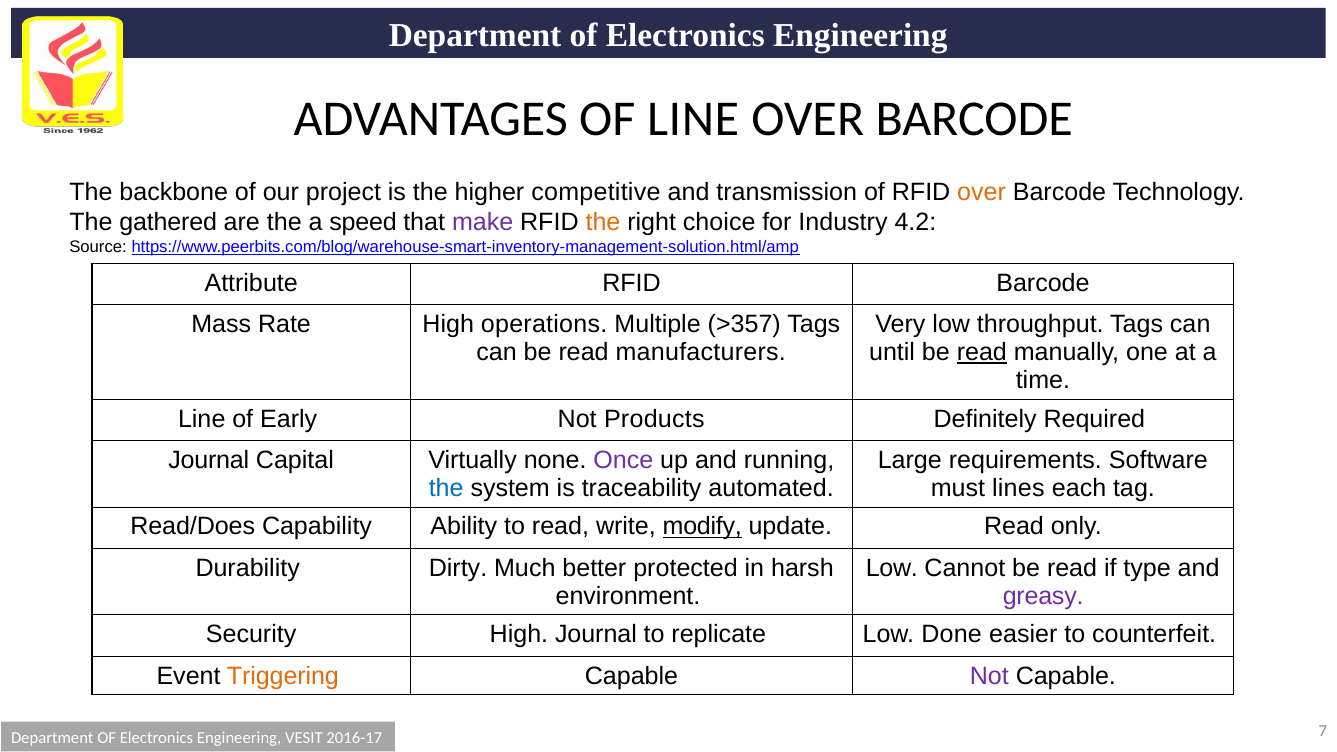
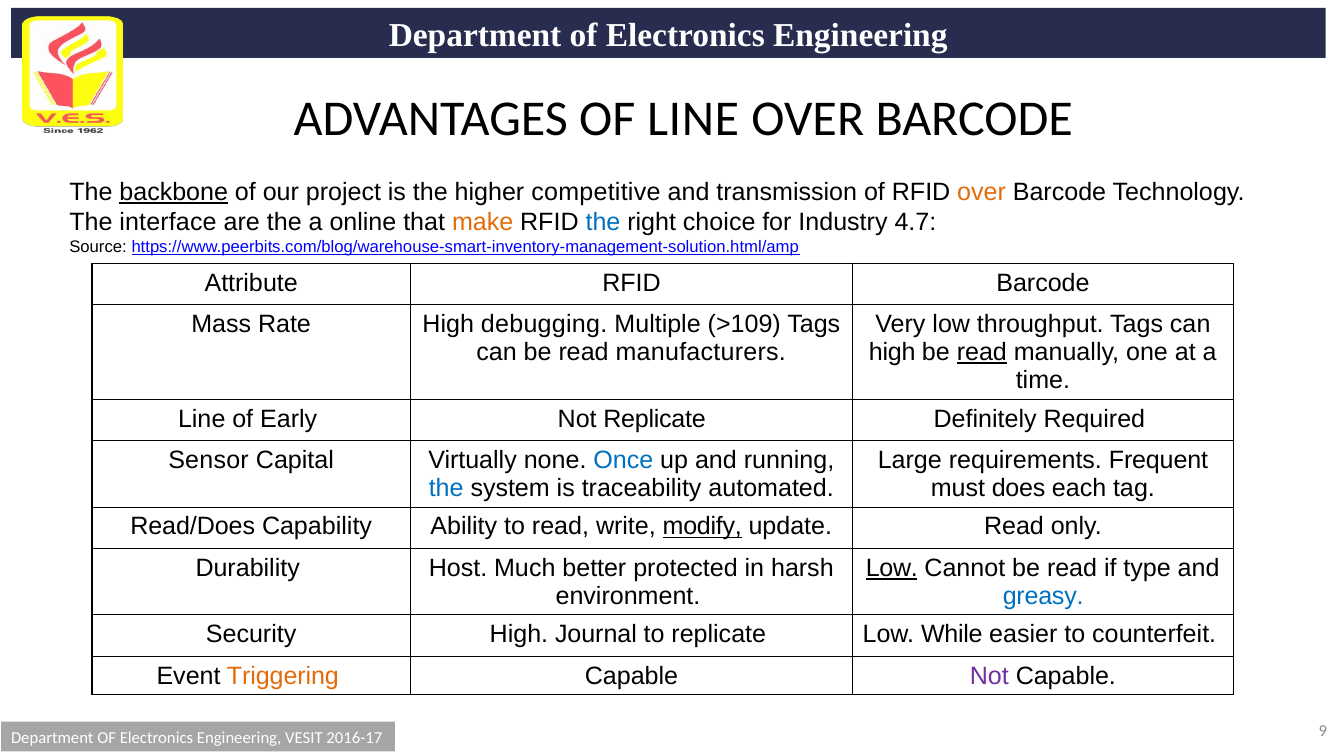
backbone underline: none -> present (174, 192)
gathered: gathered -> interface (168, 222)
speed: speed -> online (363, 222)
make colour: purple -> orange (483, 222)
the colour: orange -> blue (603, 222)
4.2: 4.2 -> 4.7 (915, 222)
operations: operations -> debugging (544, 324)
>357: >357 -> >109 (744, 324)
until: until -> high (892, 352)
Not Products: Products -> Replicate (655, 419)
Journal: Journal -> Sensor (209, 460)
Once colour: purple -> blue (623, 460)
Software: Software -> Frequent (1158, 460)
lines: lines -> does (1019, 488)
Dirty: Dirty -> Host (458, 568)
Low underline: none -> present (892, 568)
greasy colour: purple -> blue (1043, 596)
Done: Done -> While (952, 634)
7: 7 -> 9 (1323, 731)
